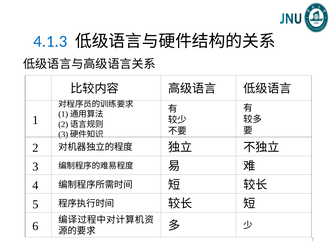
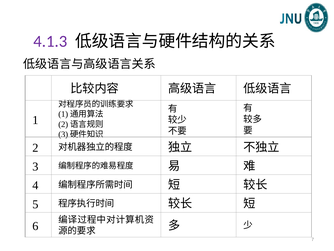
4.1.3 colour: blue -> purple (50, 41)
